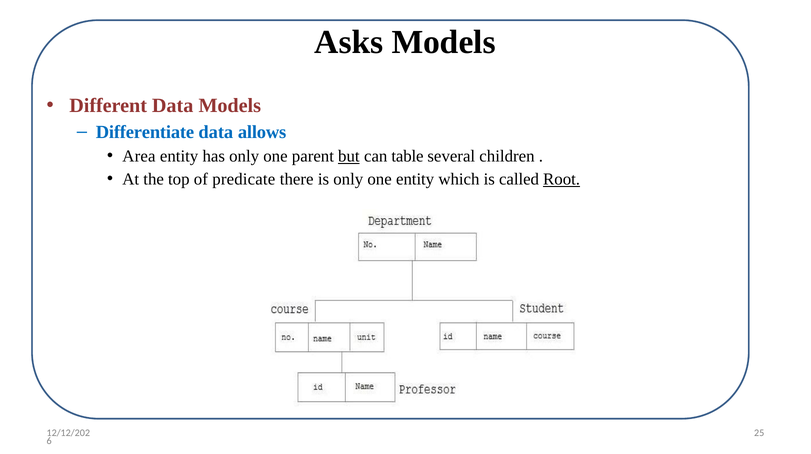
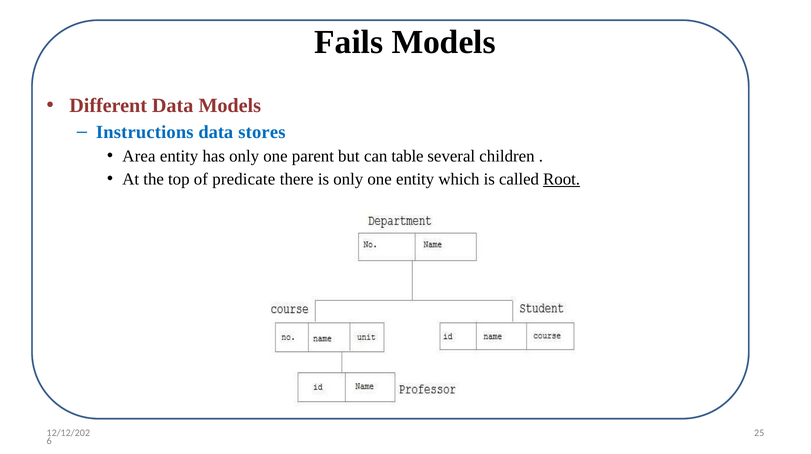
Asks: Asks -> Fails (349, 42)
Differentiate: Differentiate -> Instructions (145, 132)
allows: allows -> stores (262, 132)
but underline: present -> none (349, 156)
